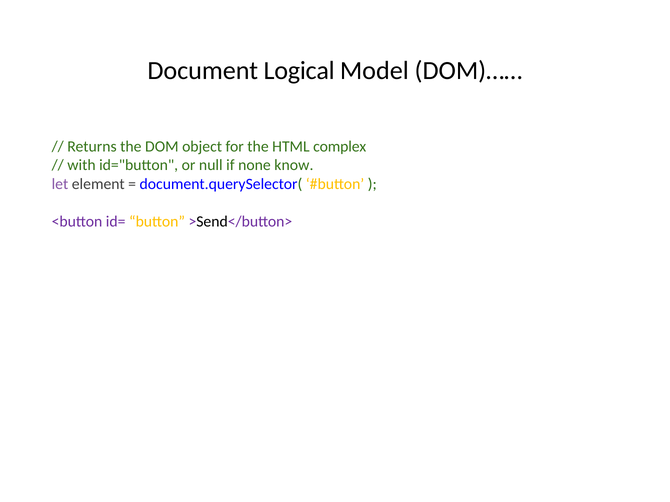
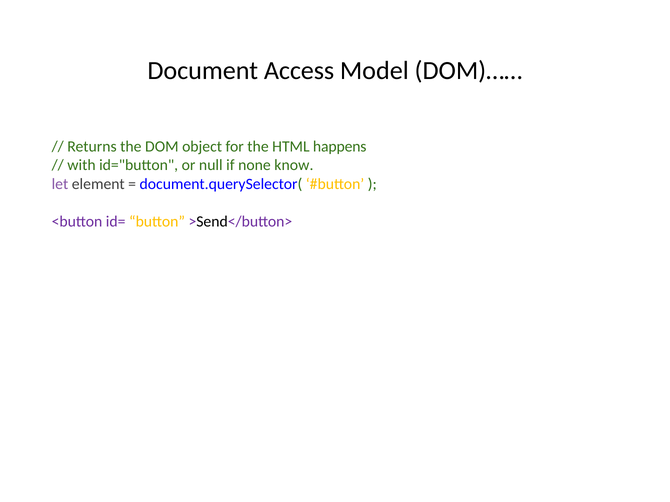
Logical: Logical -> Access (299, 71)
complex: complex -> happens (340, 147)
